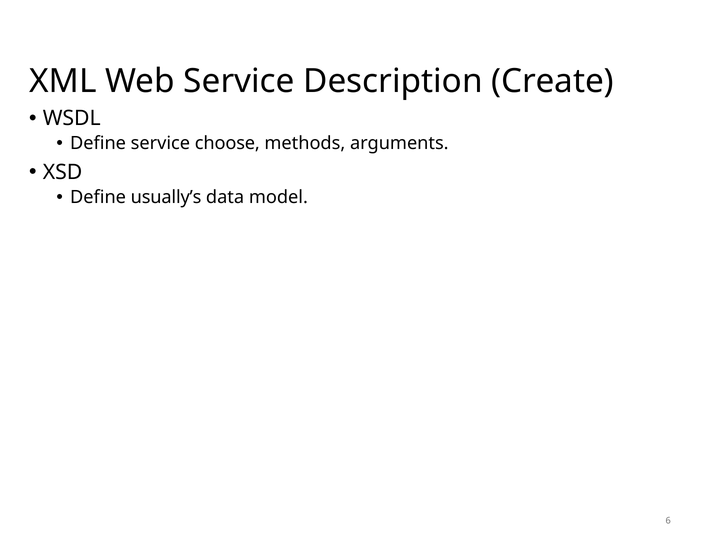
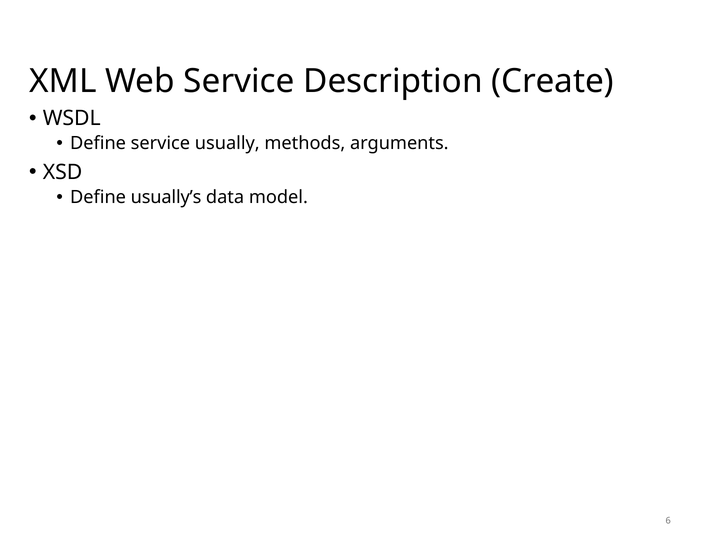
choose: choose -> usually (227, 143)
